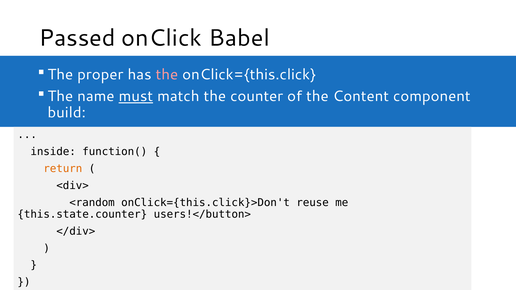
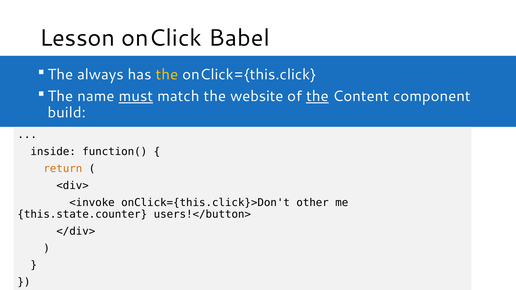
Passed: Passed -> Lesson (77, 38)
proper: proper -> always (100, 75)
the colour: pink -> yellow (167, 75)
counter: counter -> website (257, 96)
the underline: none -> present (317, 96)
<random: <random -> <invoke (92, 203)
reuse: reuse -> other (313, 203)
